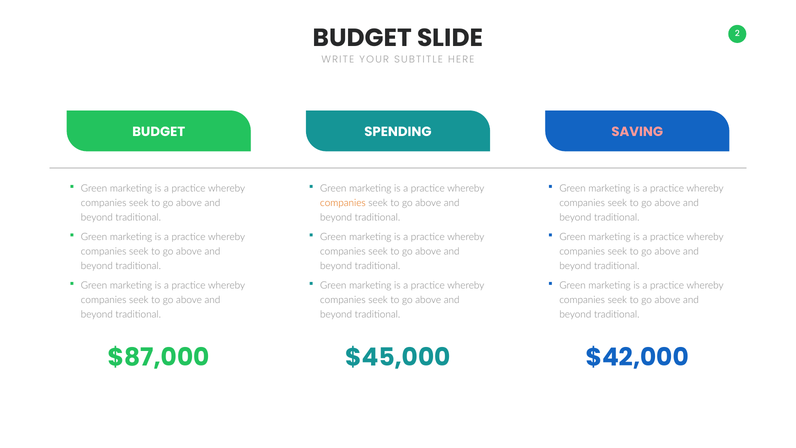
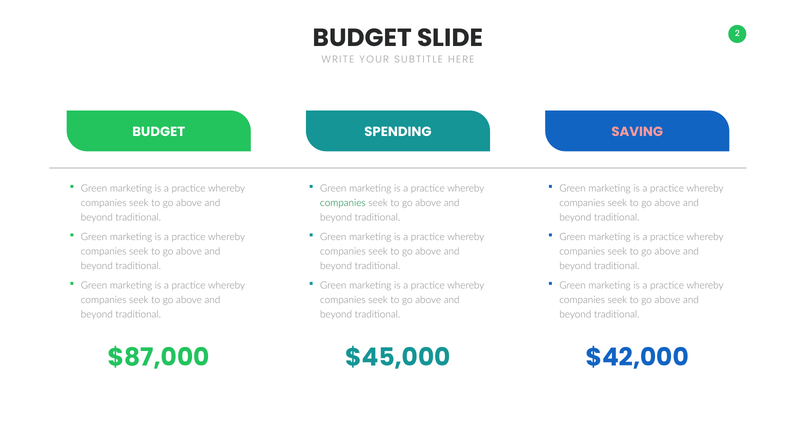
companies colour: orange -> green (343, 203)
